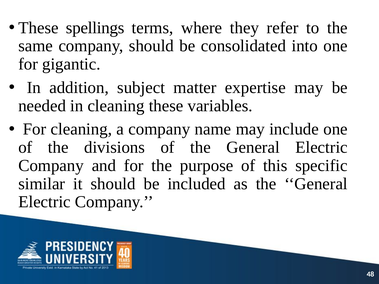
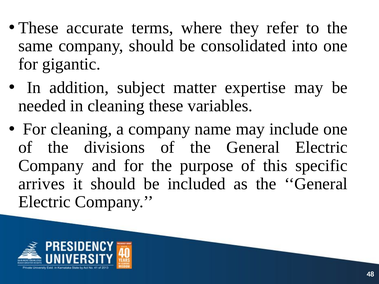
spellings: spellings -> accurate (95, 28)
similar: similar -> arrives (42, 184)
